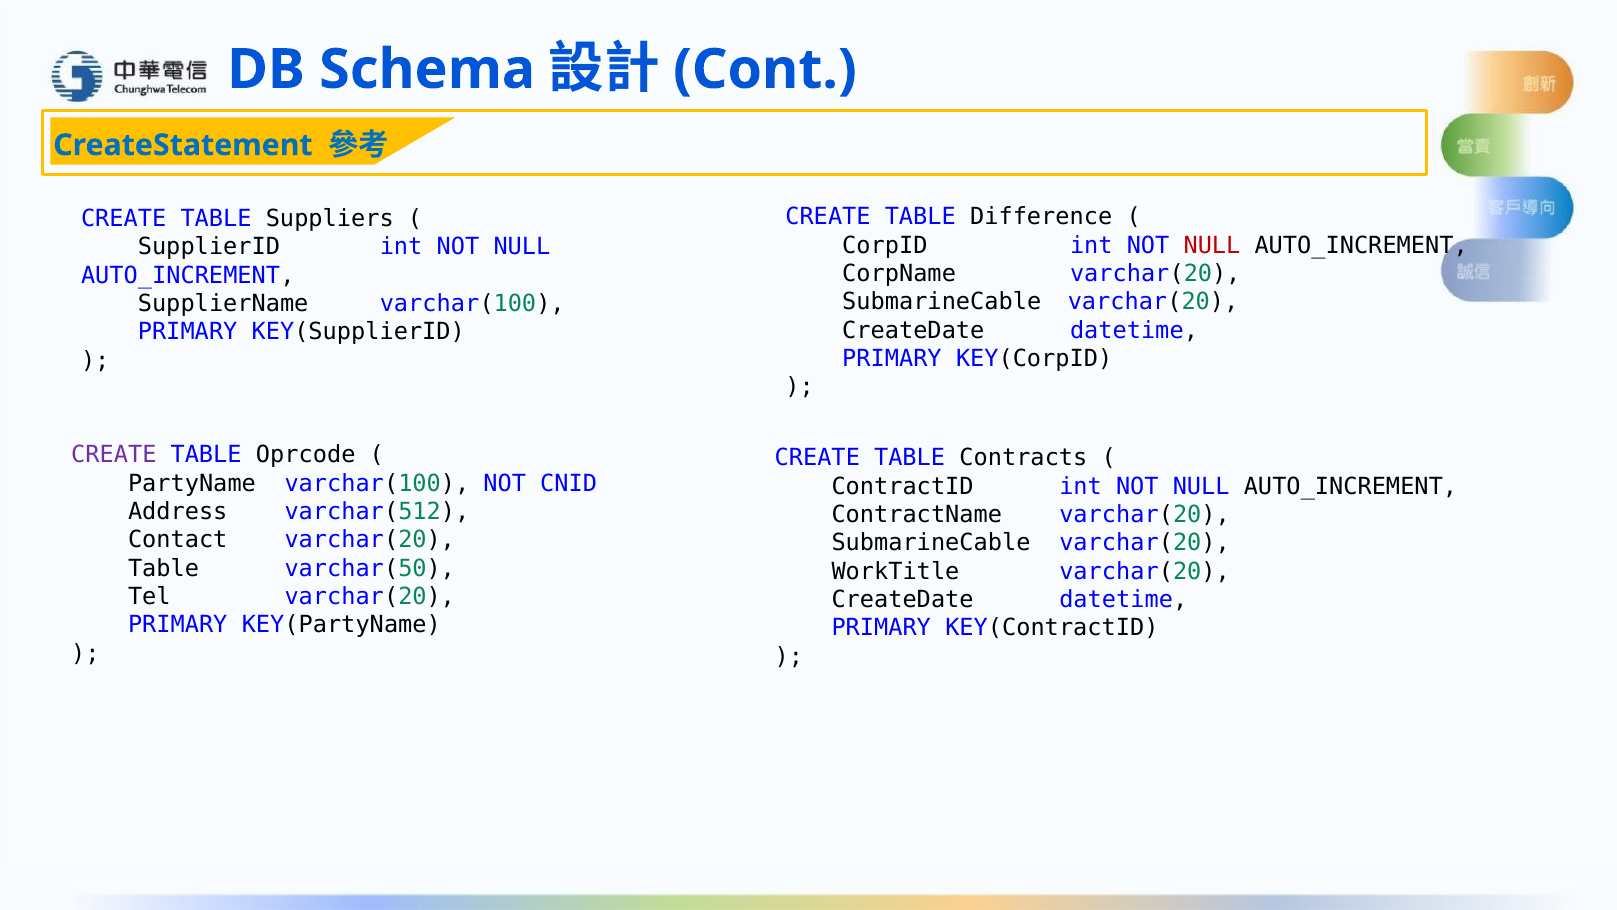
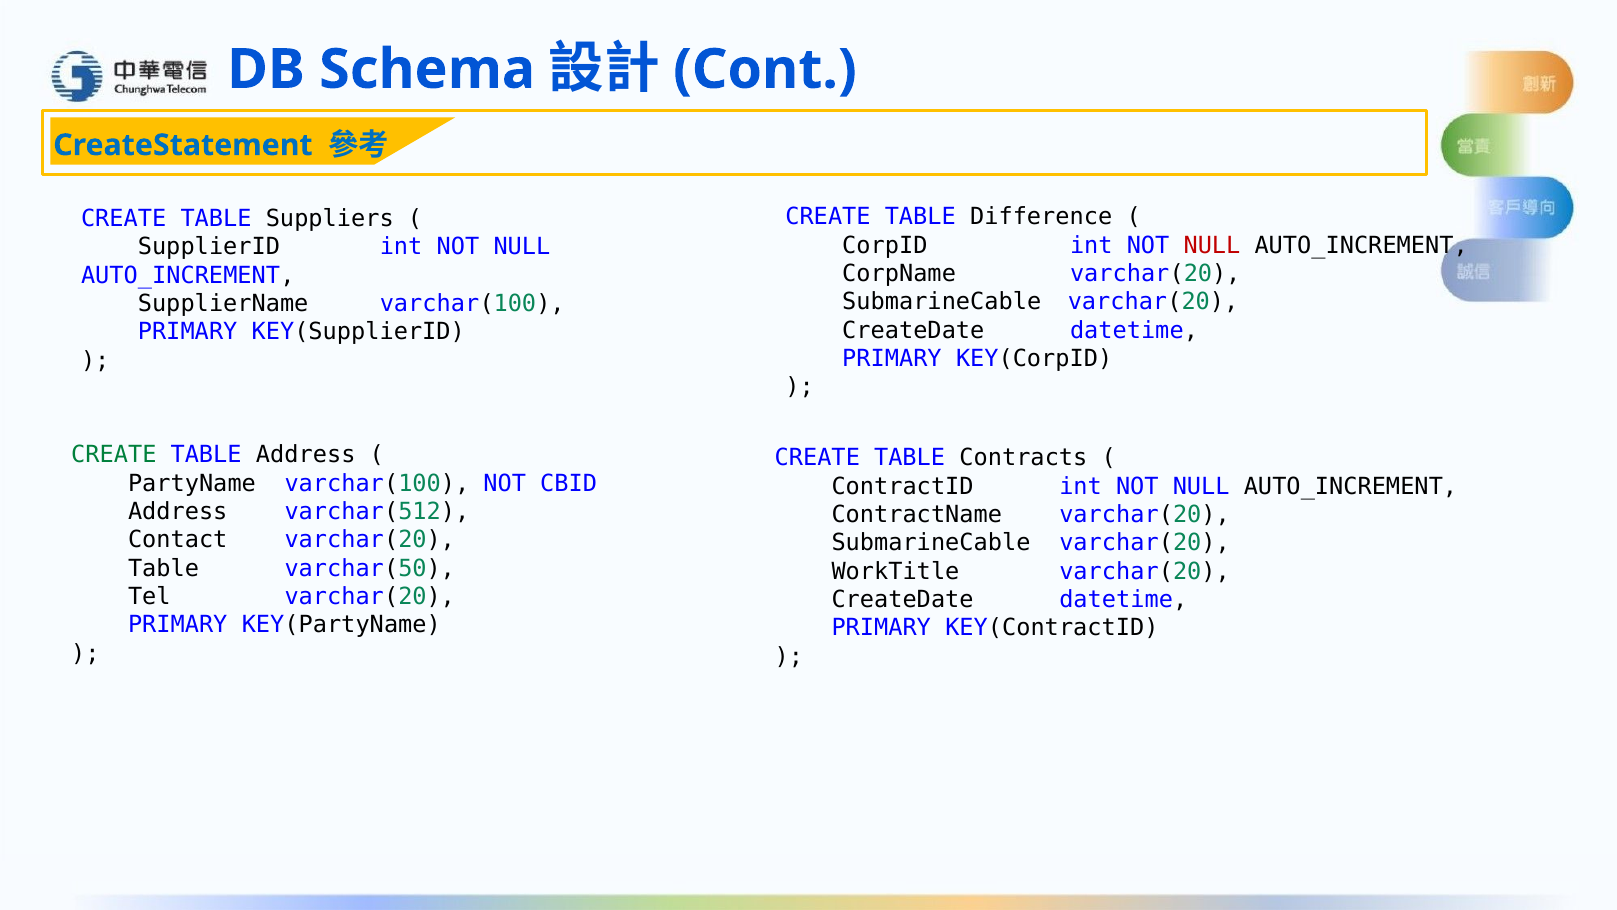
CREATE colour: purple -> green (114, 455)
TABLE Oprcode: Oprcode -> Address (306, 455)
CNID: CNID -> CBID (569, 483)
